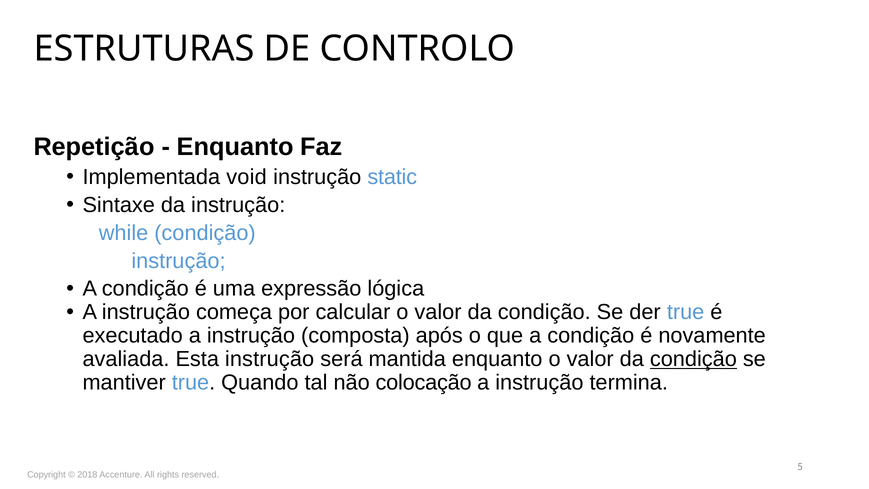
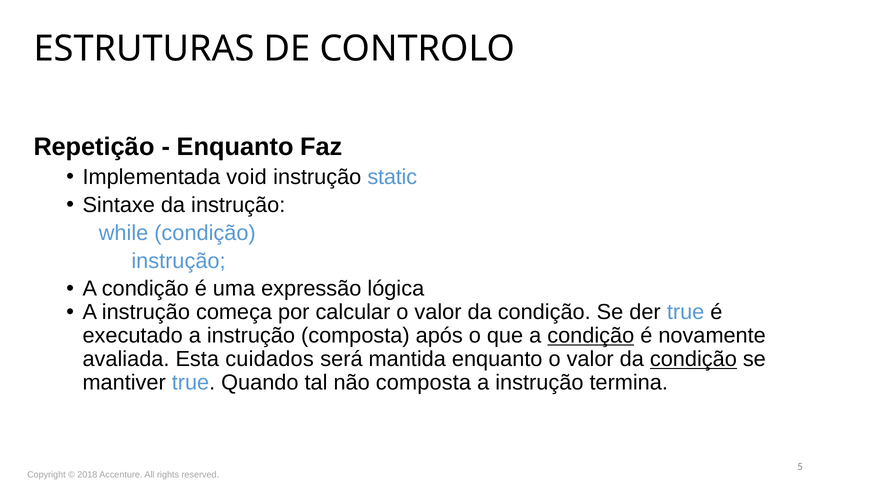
condição underline: none -> present (591, 336)
Esta instrução: instrução -> cuidados (270, 359)
não colocação: colocação -> composta (423, 383)
